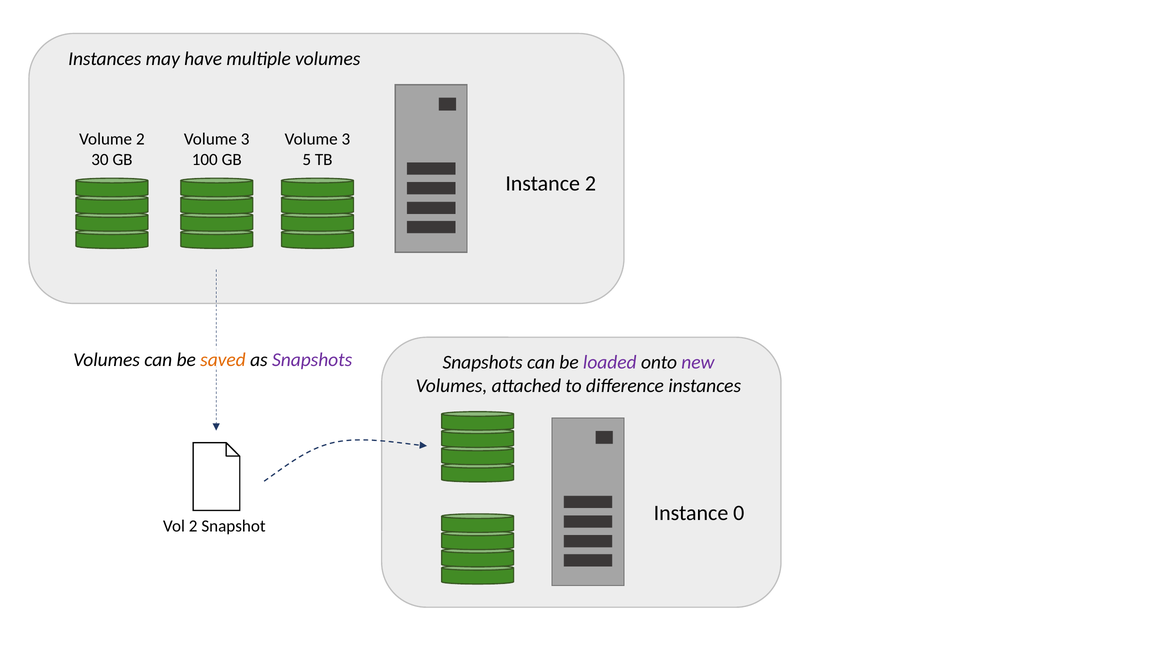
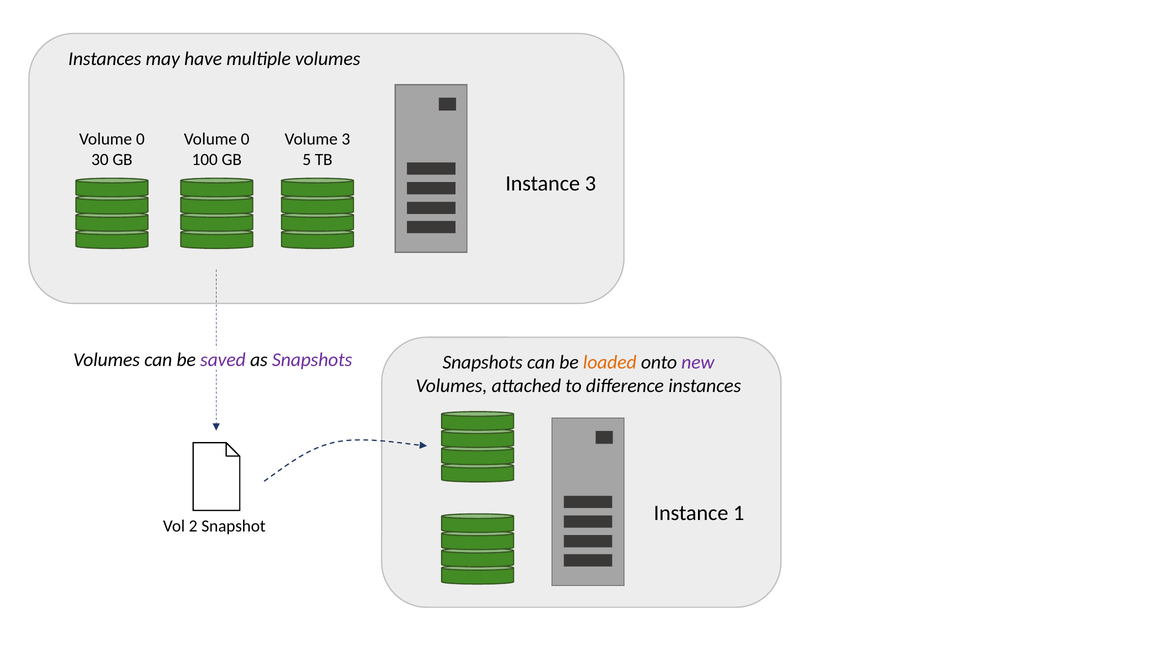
2: 2 -> 0 (140, 139)
3: 3 -> 0 (245, 139)
Instance 2: 2 -> 3 (590, 183)
saved colour: orange -> purple (223, 360)
loaded colour: purple -> orange (610, 363)
0: 0 -> 1 (739, 513)
